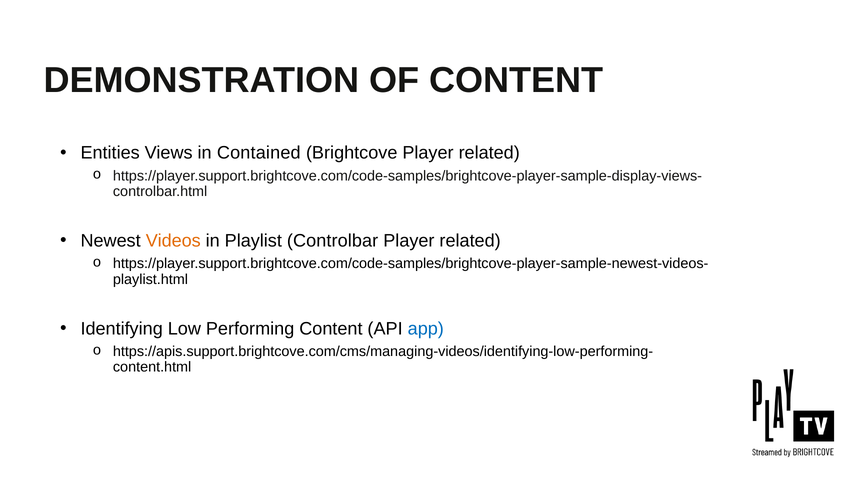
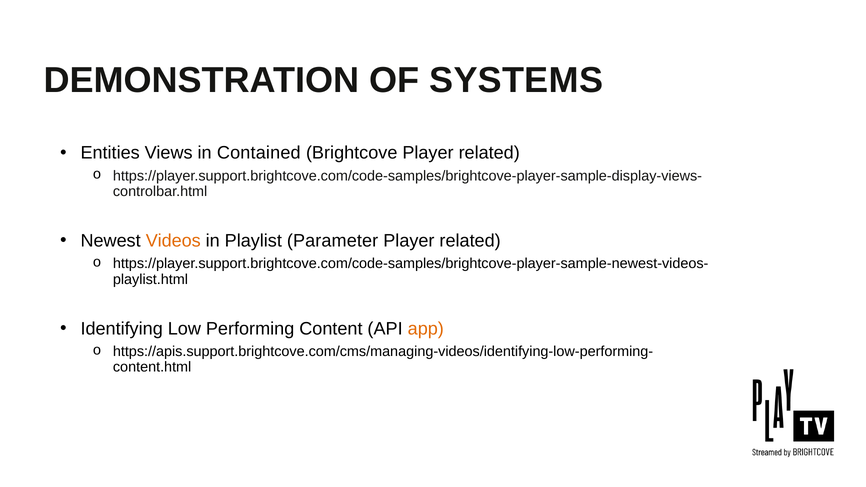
OF CONTENT: CONTENT -> SYSTEMS (516, 80)
Controlbar: Controlbar -> Parameter (333, 241)
app colour: blue -> orange (426, 329)
